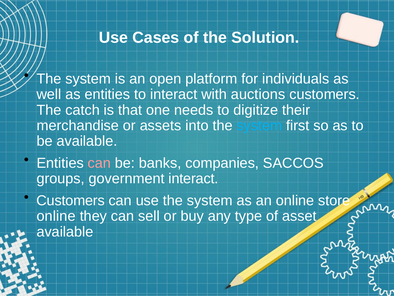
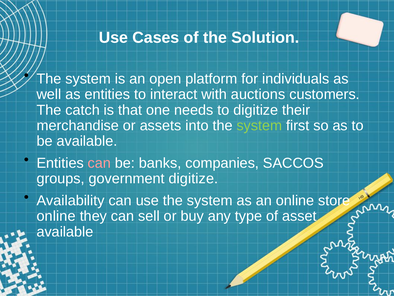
system colour: light blue -> light green (259, 125)
government interact: interact -> digitize (193, 178)
Customers: Customers -> Availability (71, 200)
